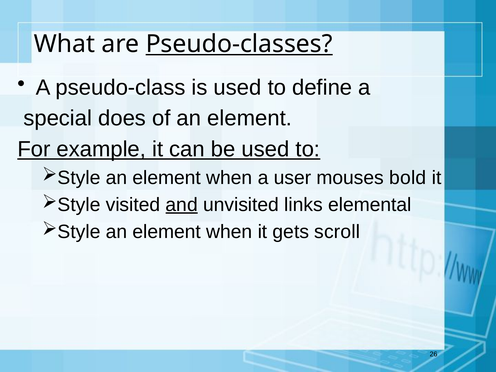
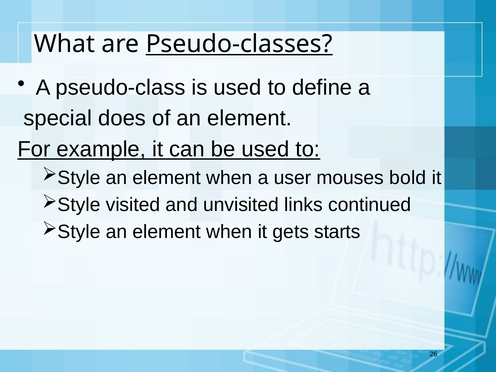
and underline: present -> none (182, 205)
elemental: elemental -> continued (370, 205)
scroll: scroll -> starts (337, 232)
